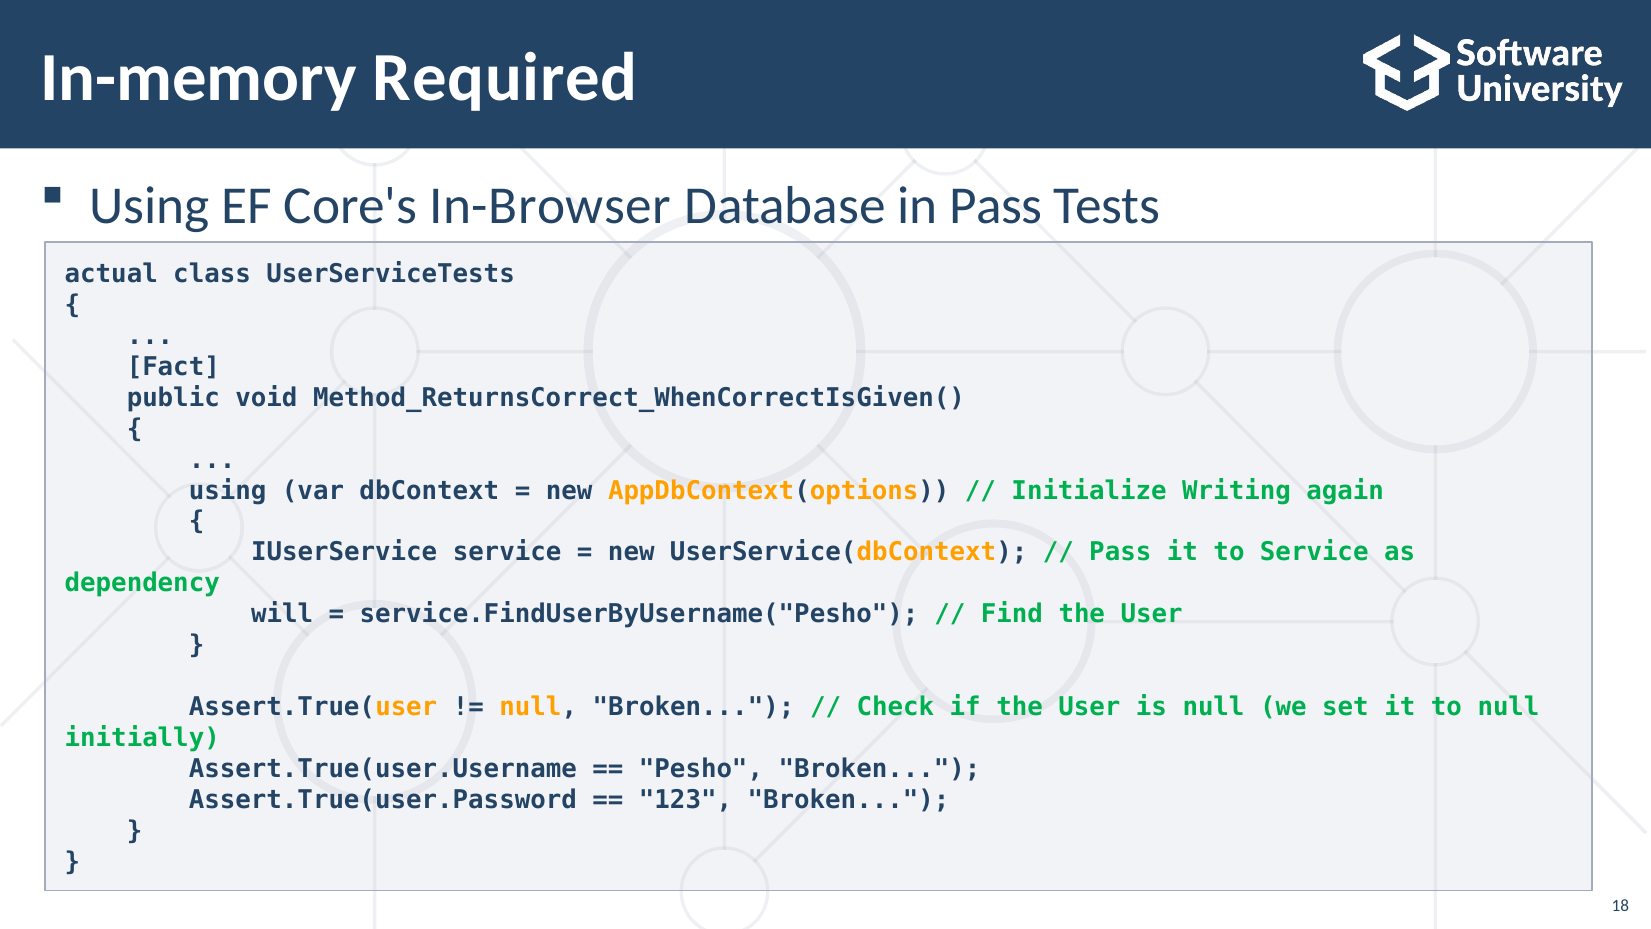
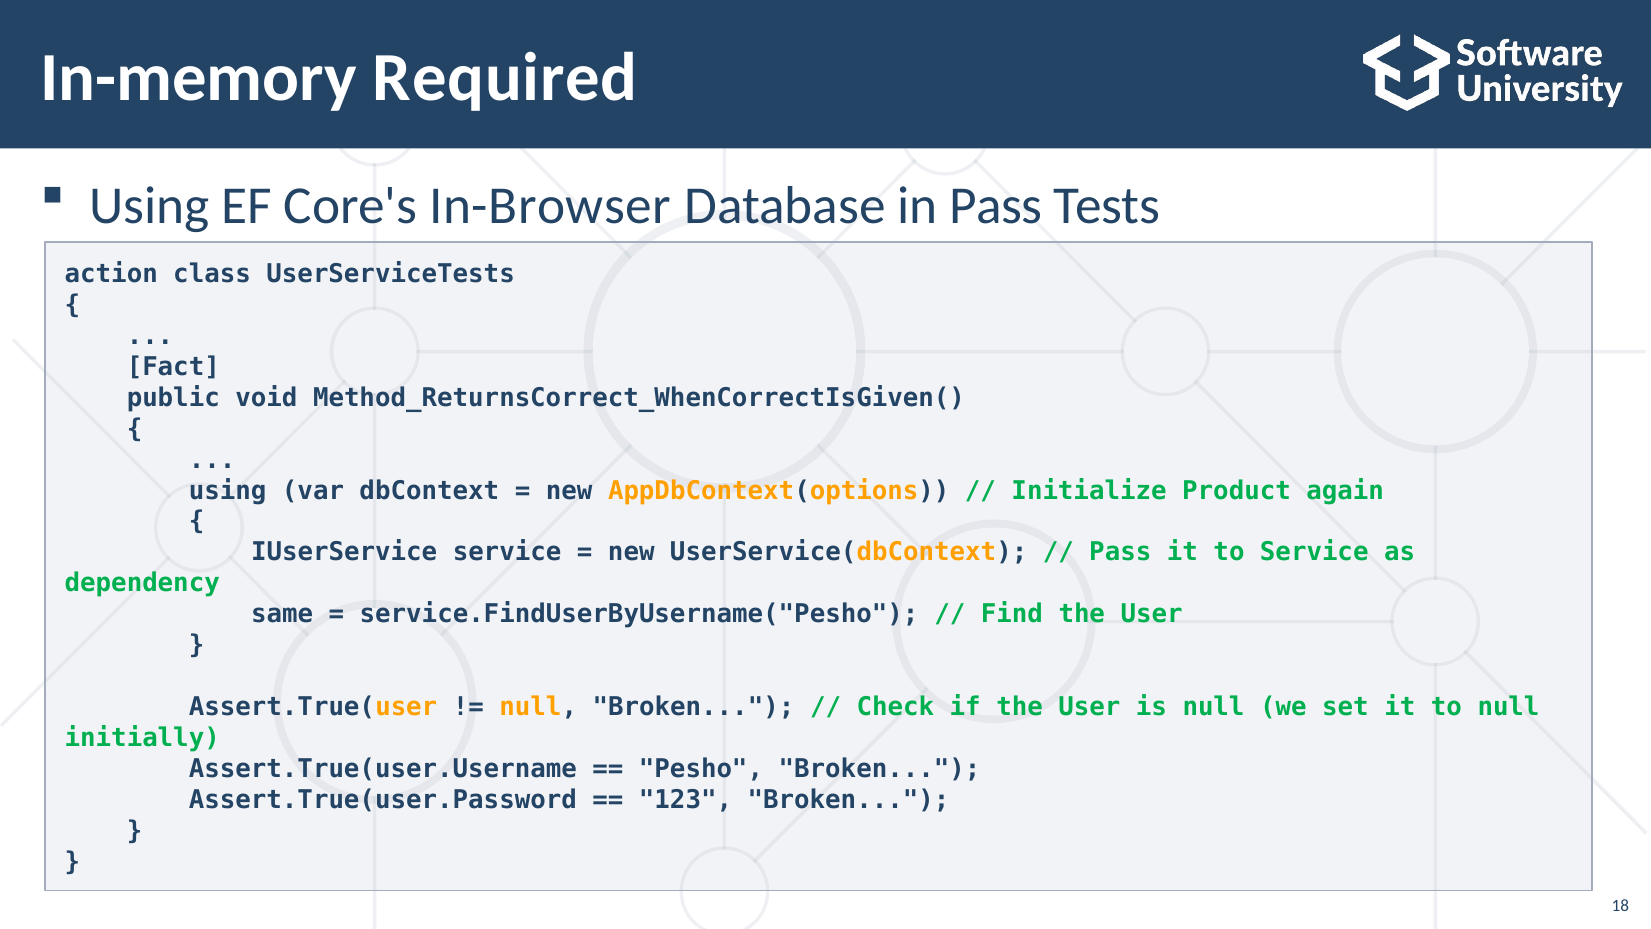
actual: actual -> action (111, 274)
Writing: Writing -> Product (1237, 490)
will: will -> same (282, 614)
